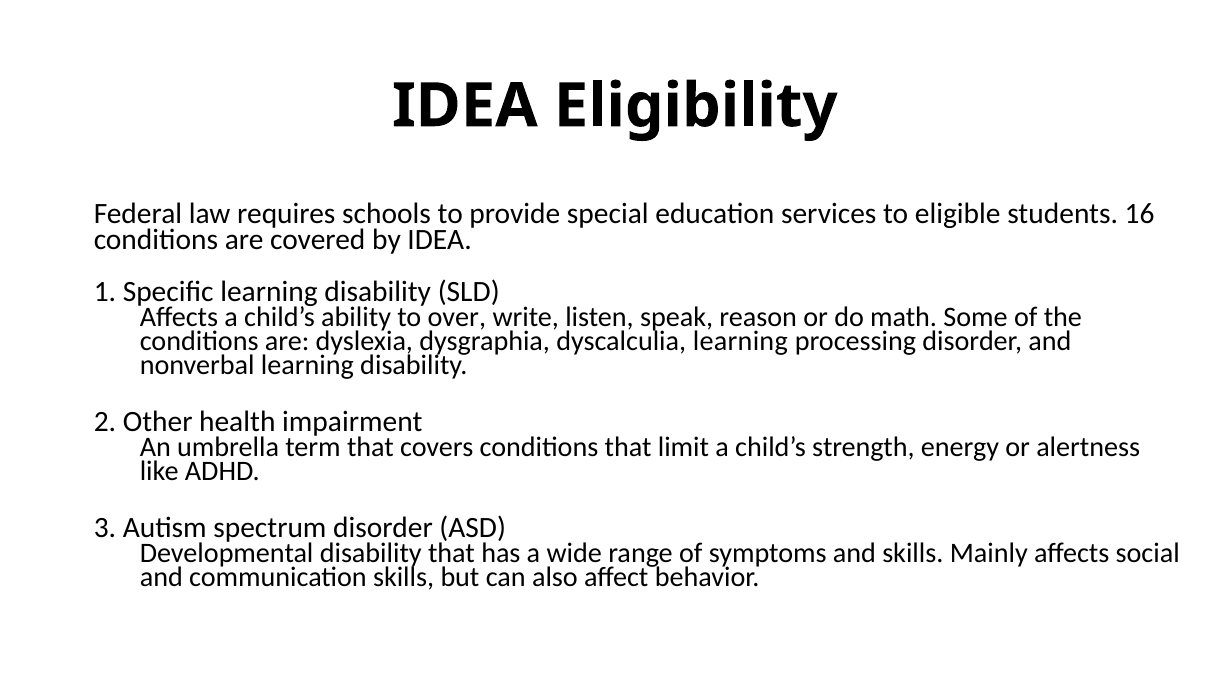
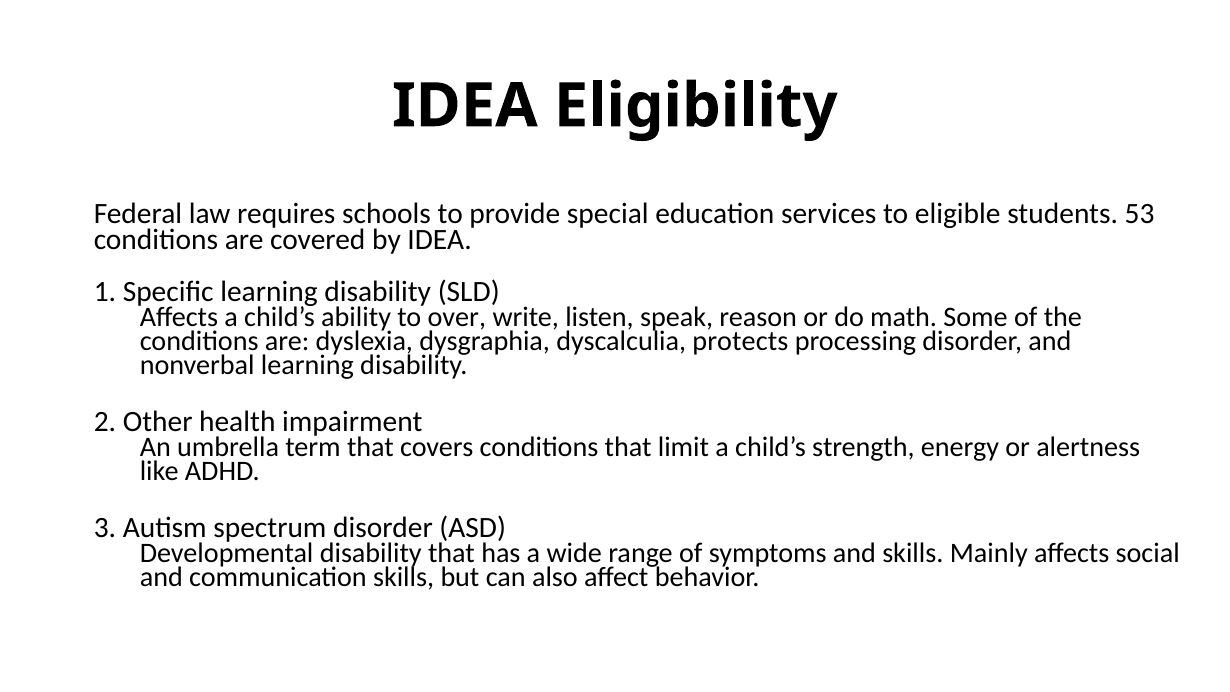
16: 16 -> 53 (1140, 214)
dyscalculia learning: learning -> protects (740, 341)
